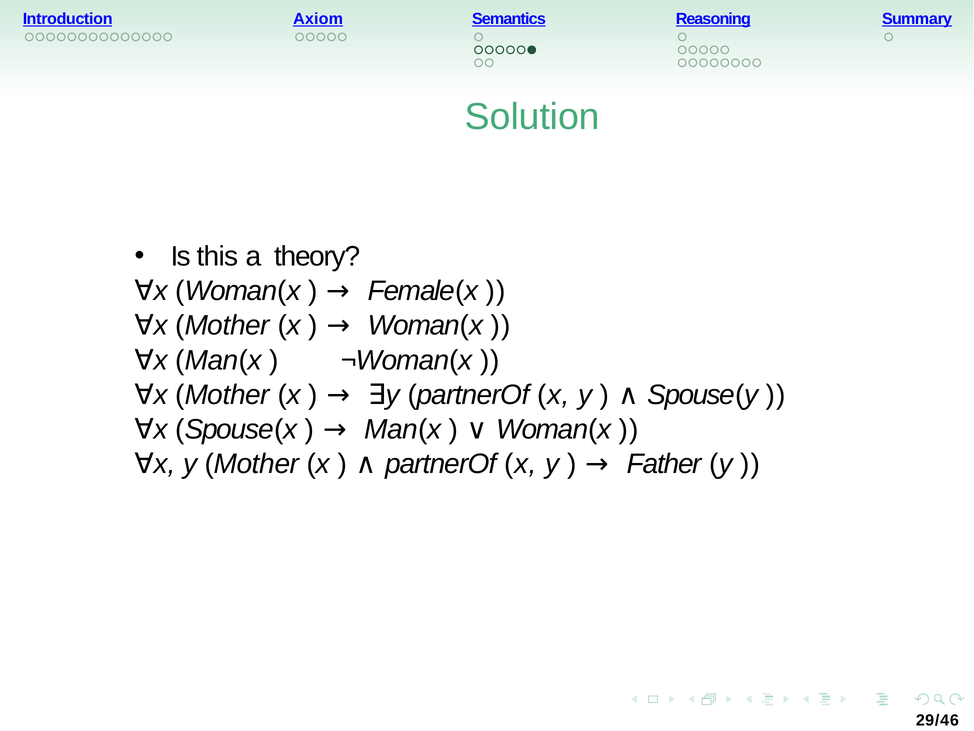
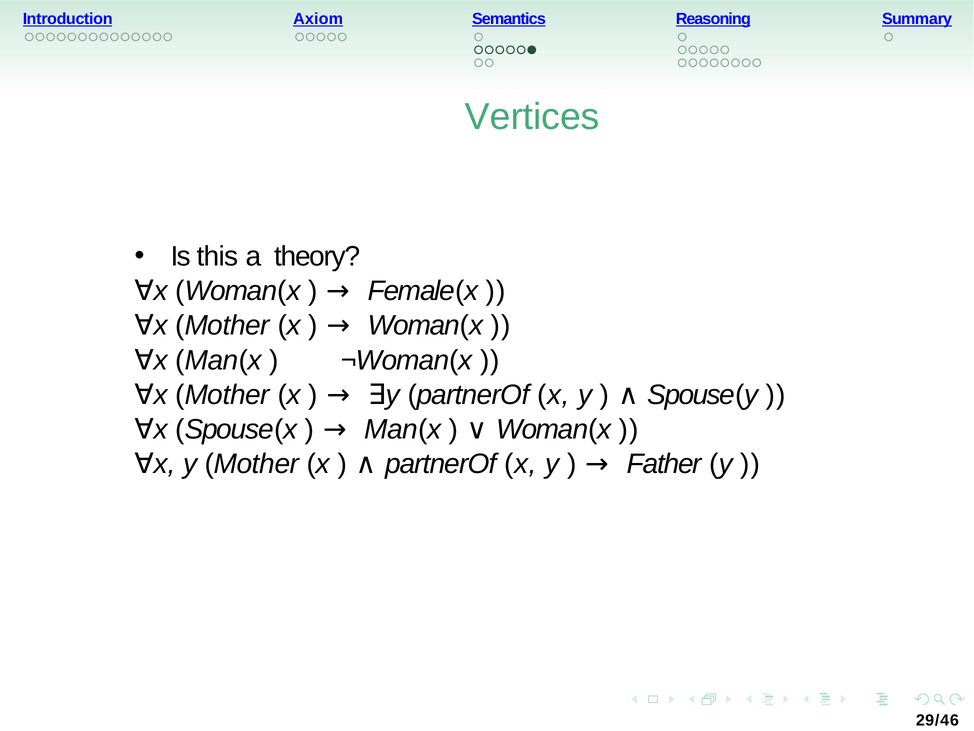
Solution: Solution -> Vertices (532, 117)
